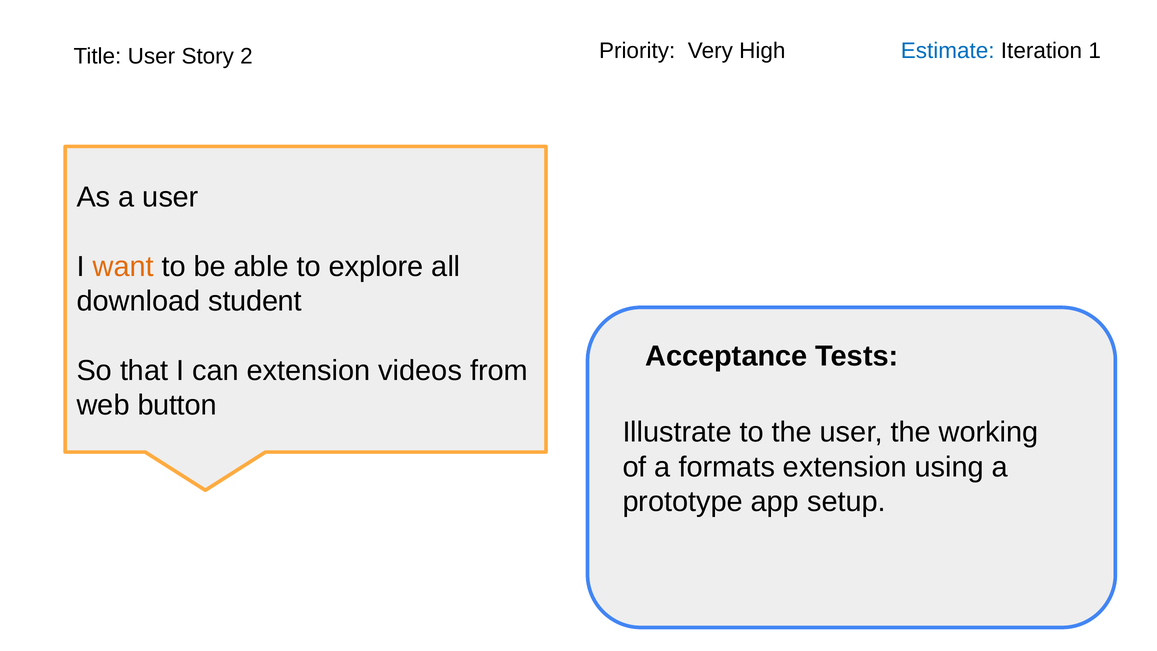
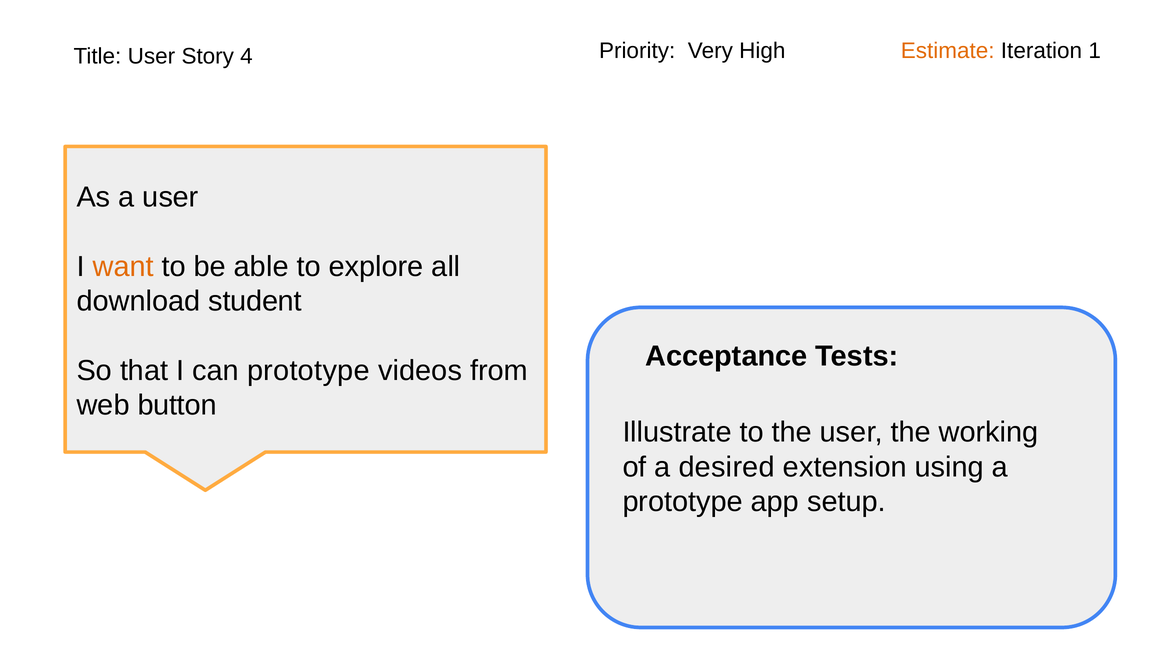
2: 2 -> 4 (246, 57)
Estimate colour: blue -> orange (948, 51)
can extension: extension -> prototype (308, 371)
formats: formats -> desired (727, 467)
